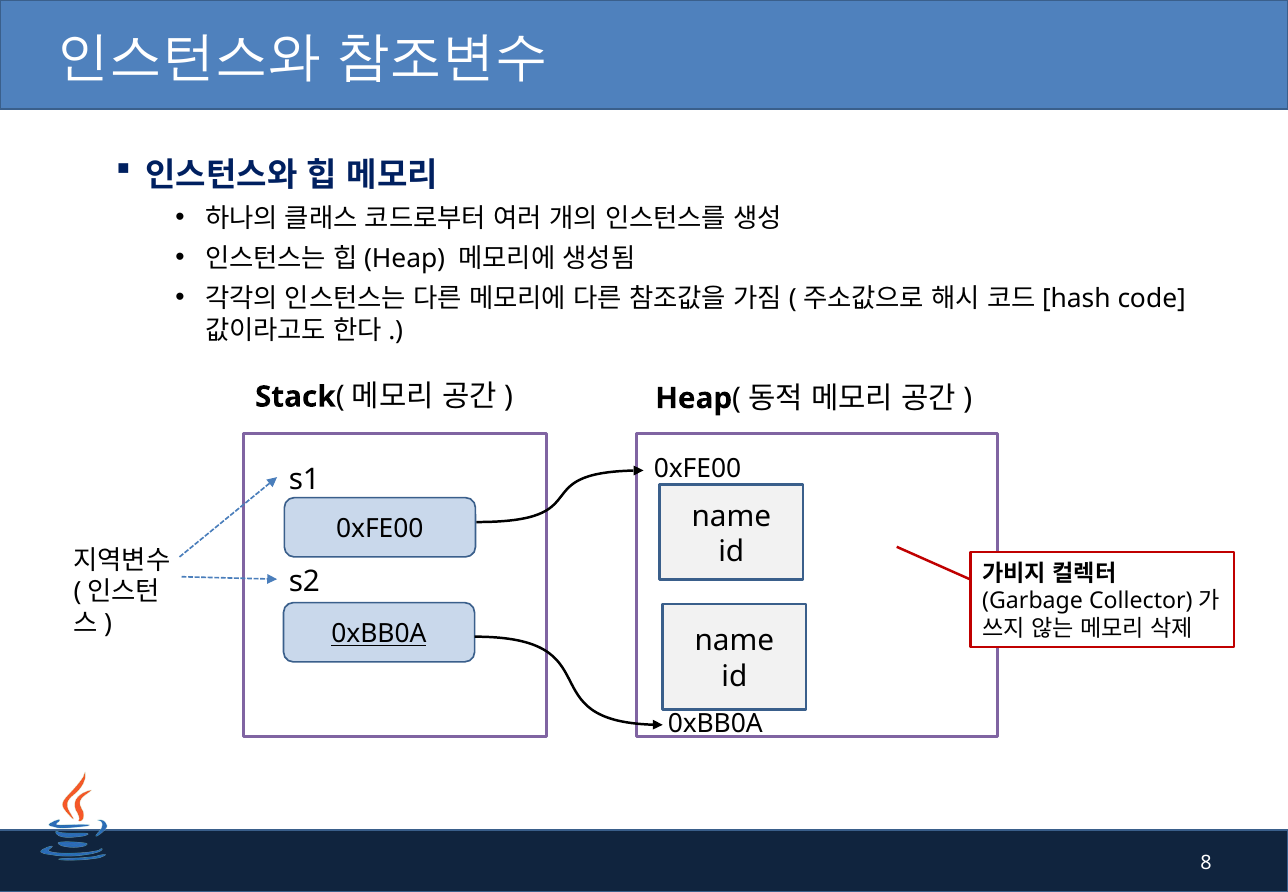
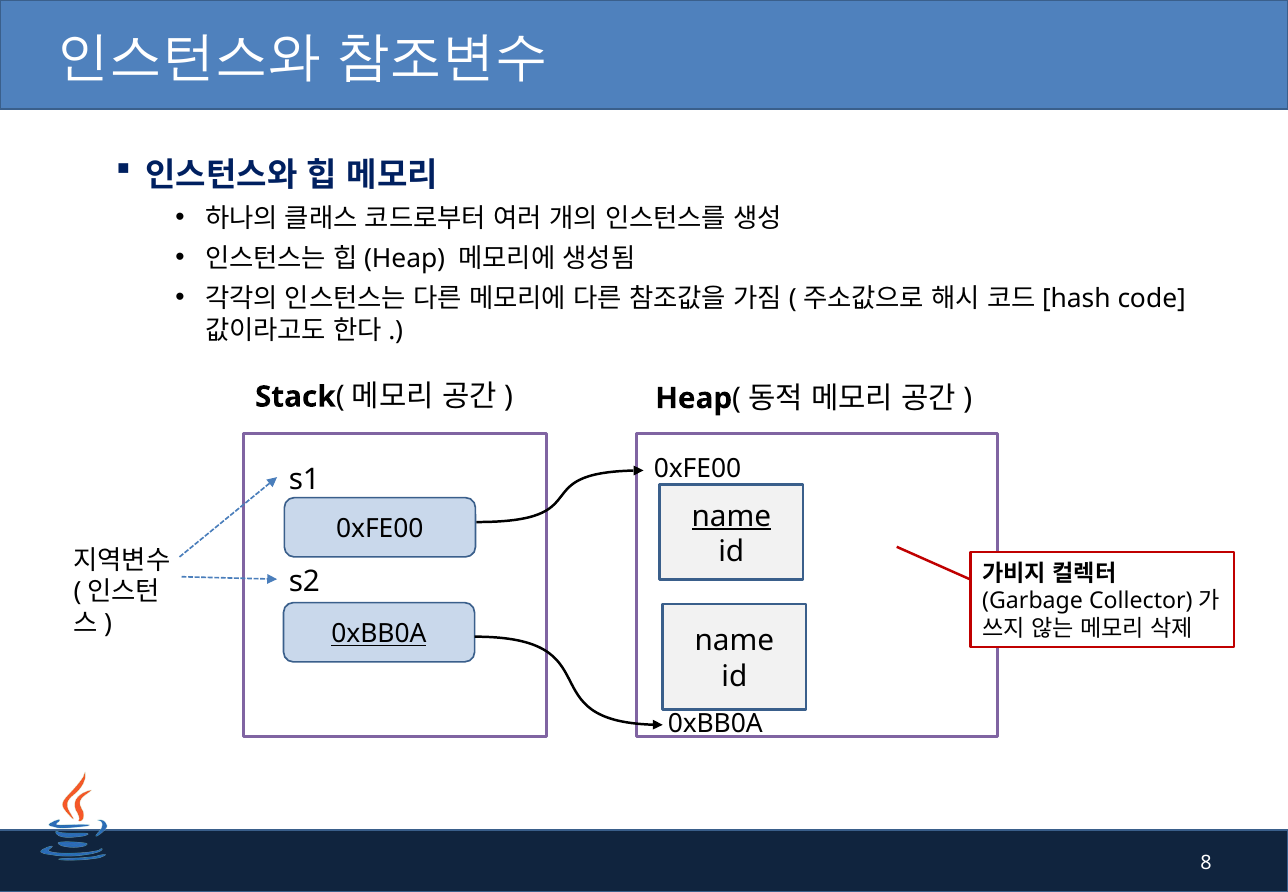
name underline: none -> present (731, 516)
